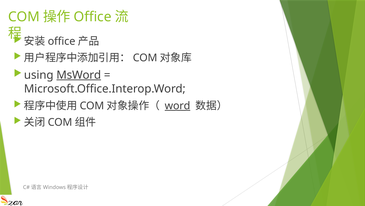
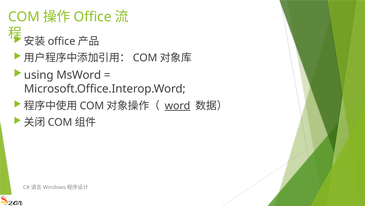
MsWord underline: present -> none (79, 75)
